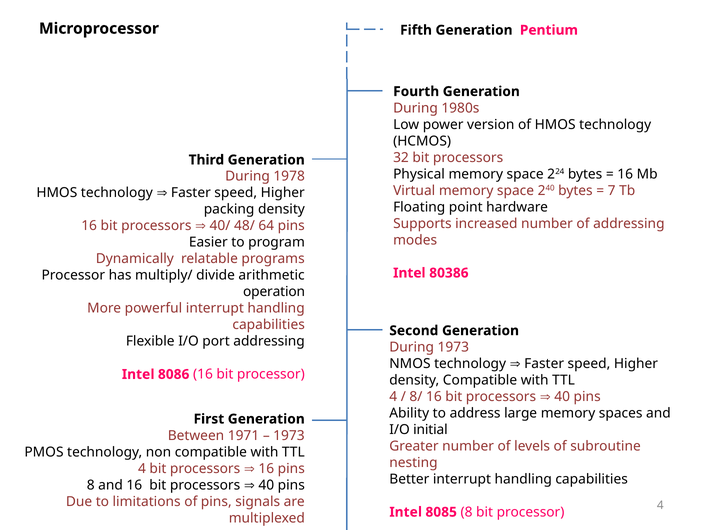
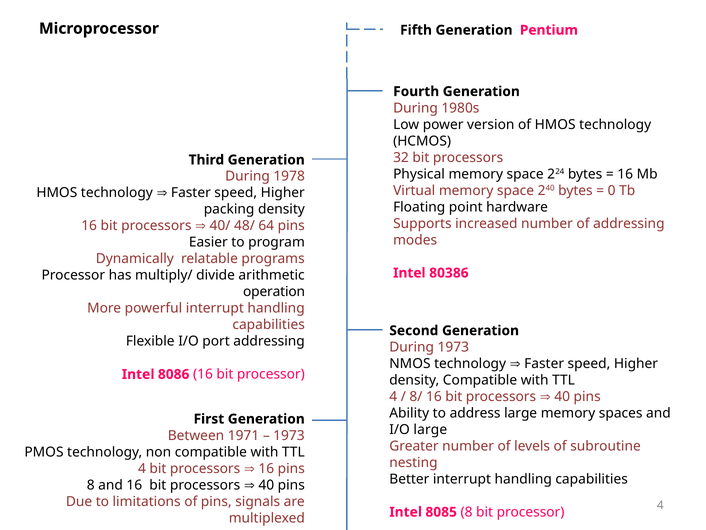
7: 7 -> 0 (612, 190)
I/O initial: initial -> large (430, 429)
